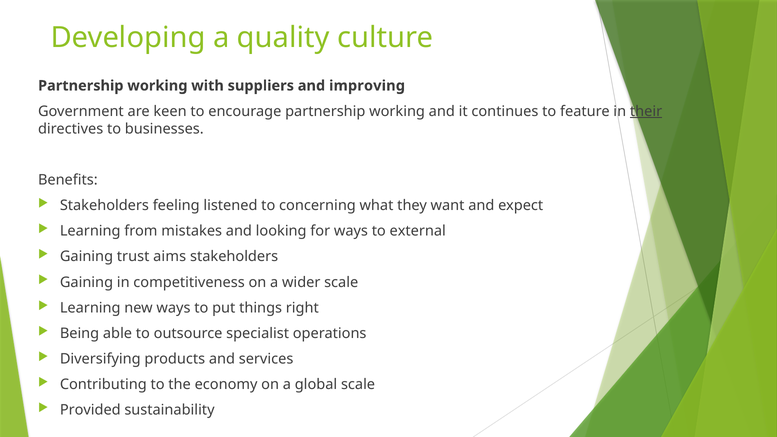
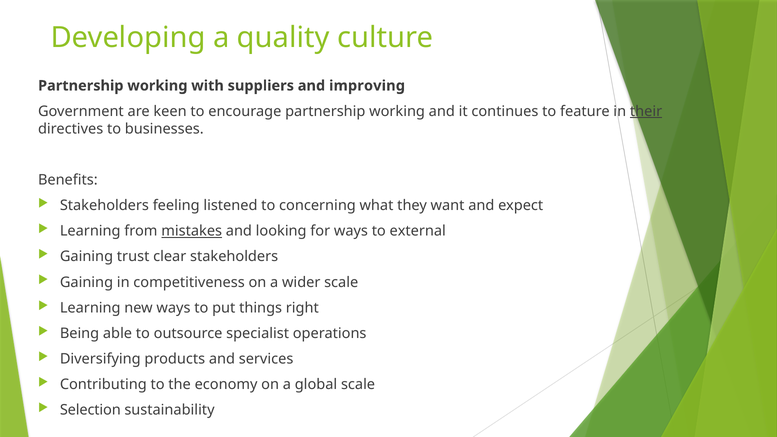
mistakes underline: none -> present (192, 231)
aims: aims -> clear (170, 257)
Provided: Provided -> Selection (90, 410)
